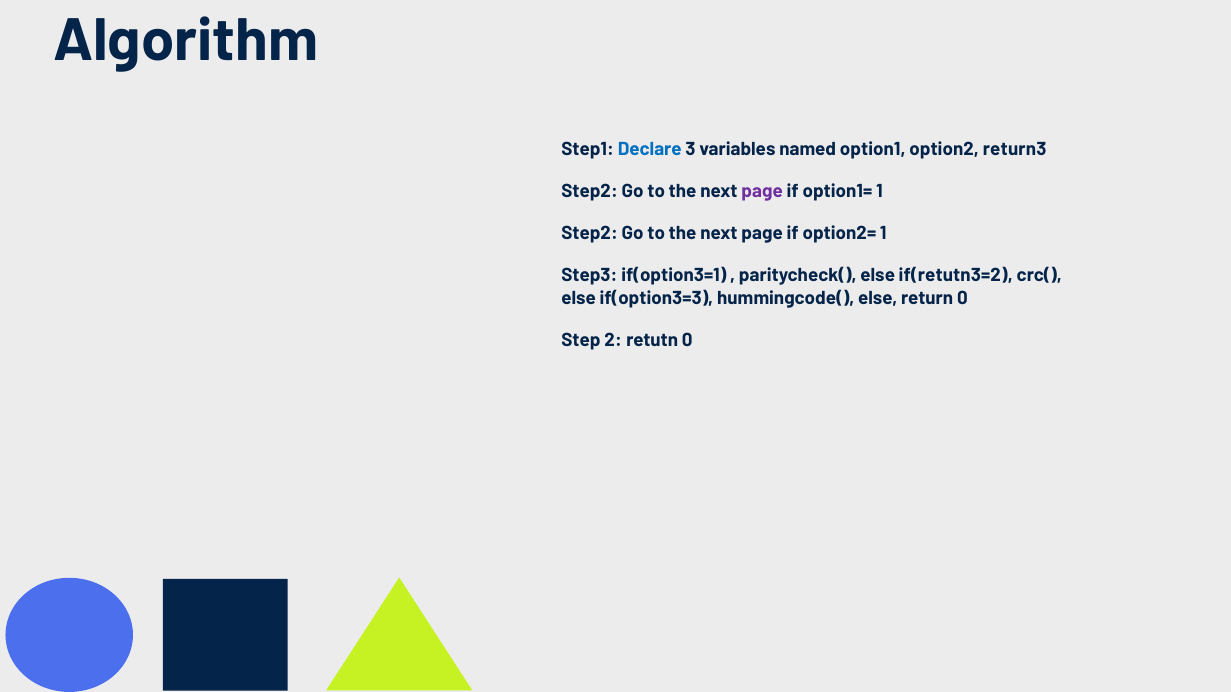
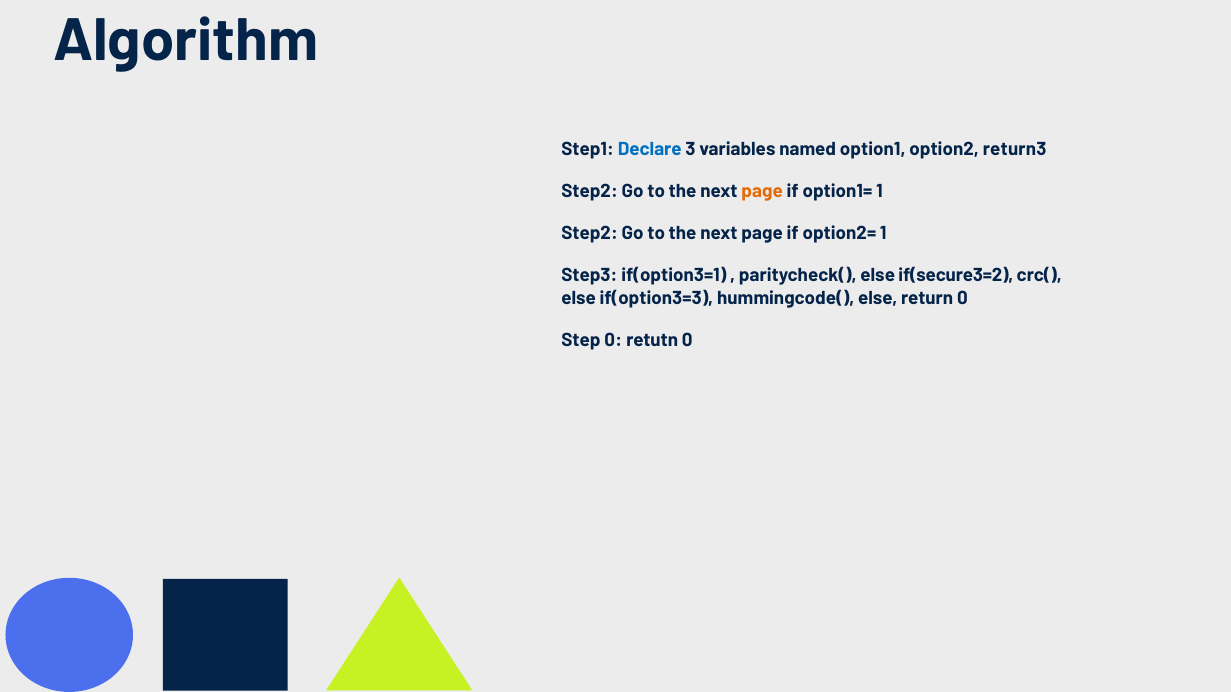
page colour: purple -> orange (762, 192)
if(retutn3=2: if(retutn3=2 -> if(secure3=2 (956, 276)
Step 2: 2 -> 0 (613, 341)
